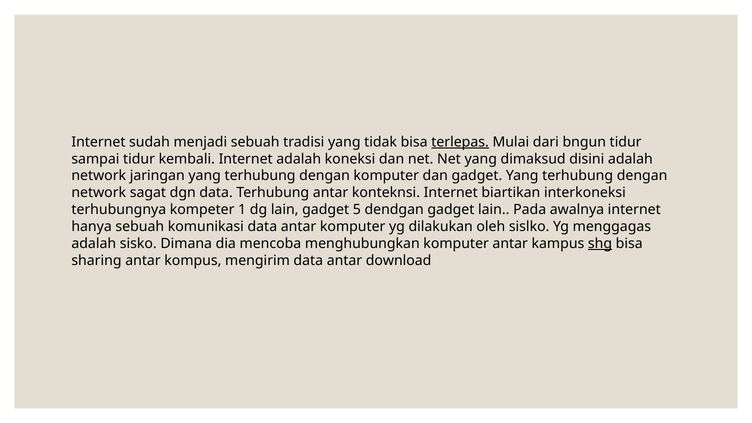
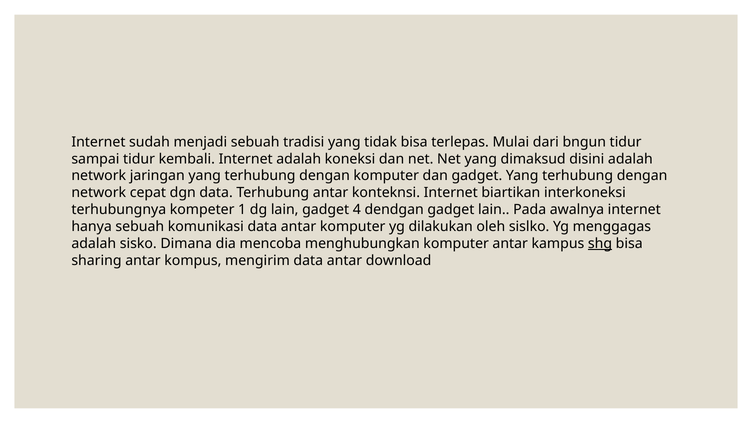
terlepas underline: present -> none (460, 142)
sagat: sagat -> cepat (148, 193)
5: 5 -> 4 (357, 210)
